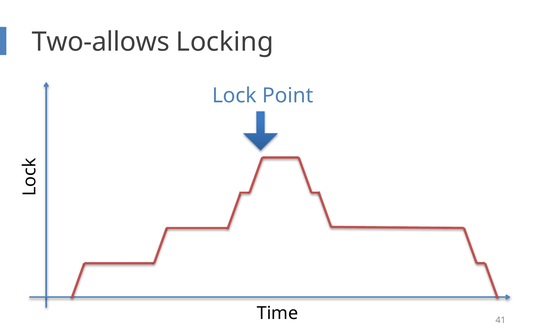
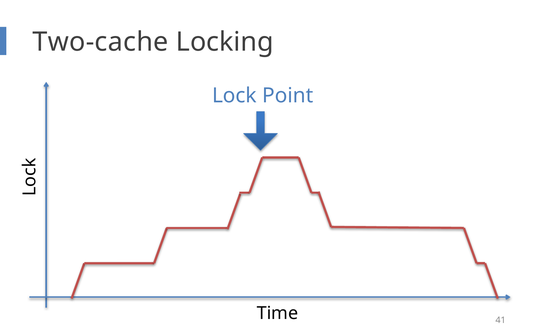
Two-allows: Two-allows -> Two-cache (100, 42)
